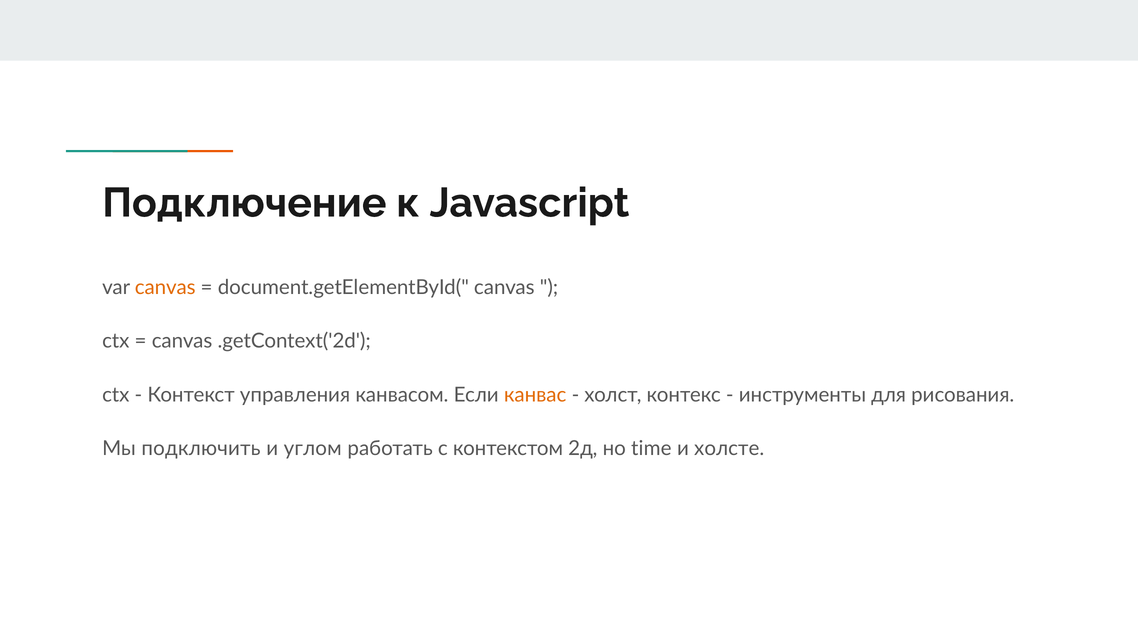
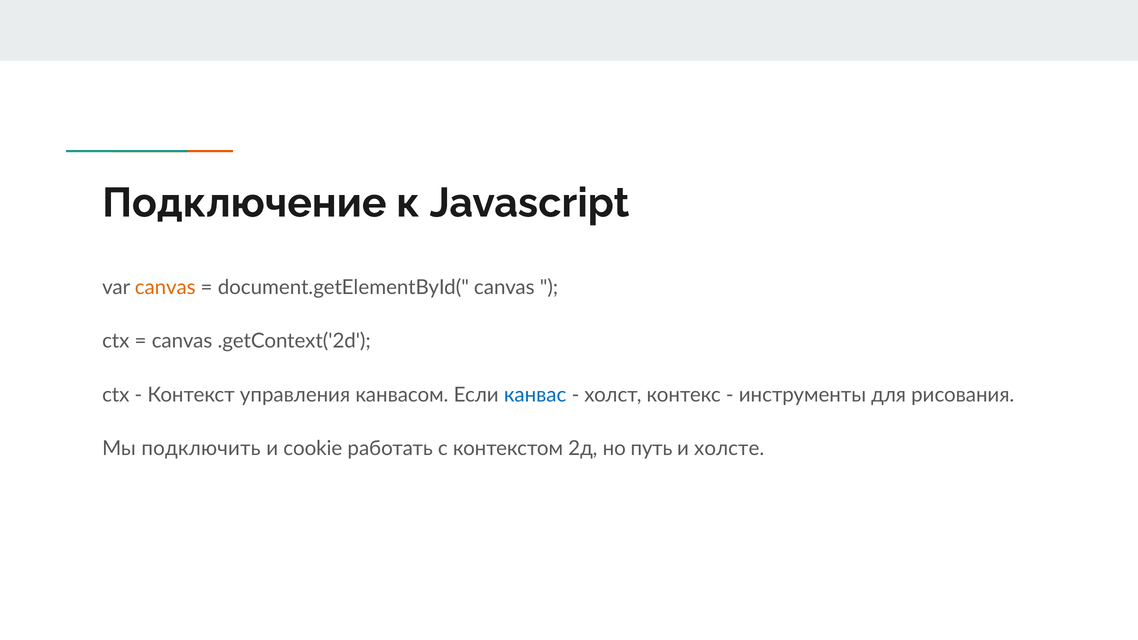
канвас colour: orange -> blue (535, 395)
углом: углом -> cookie (313, 448)
time: time -> путь (651, 448)
